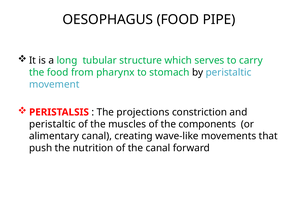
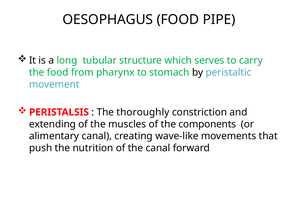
projections: projections -> thoroughly (143, 112)
peristaltic: peristaltic -> extending (52, 124)
